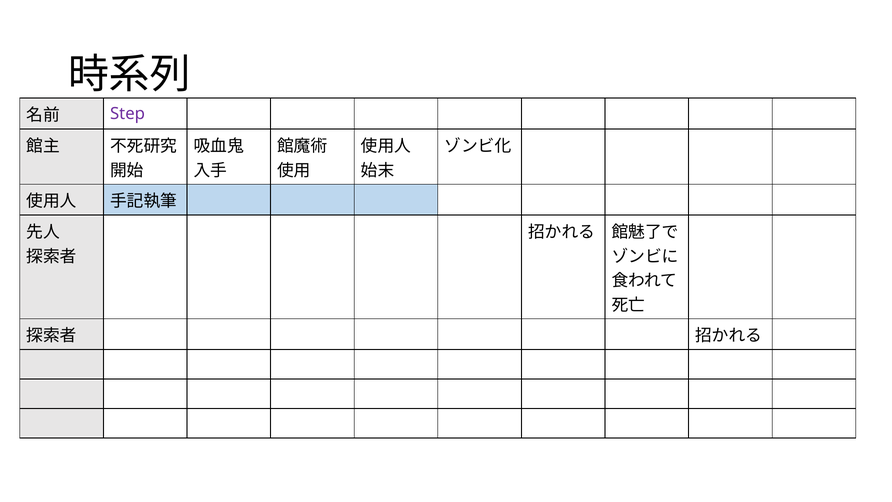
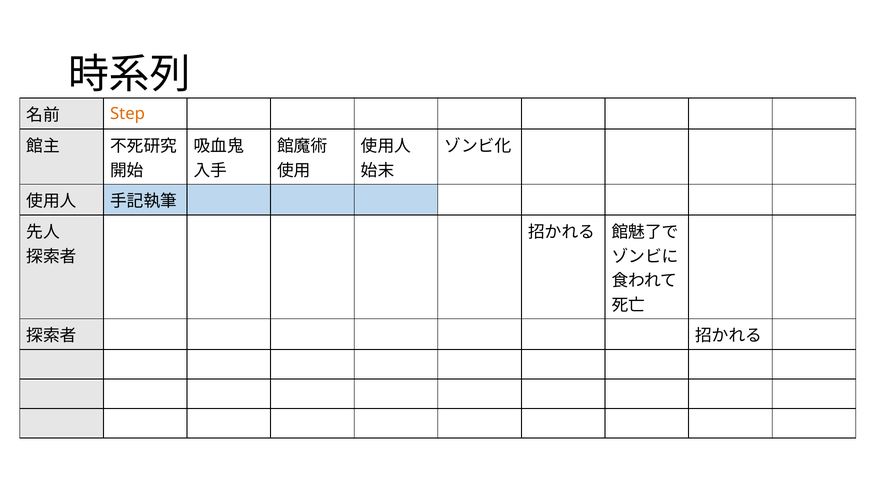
Step colour: purple -> orange (128, 114)
